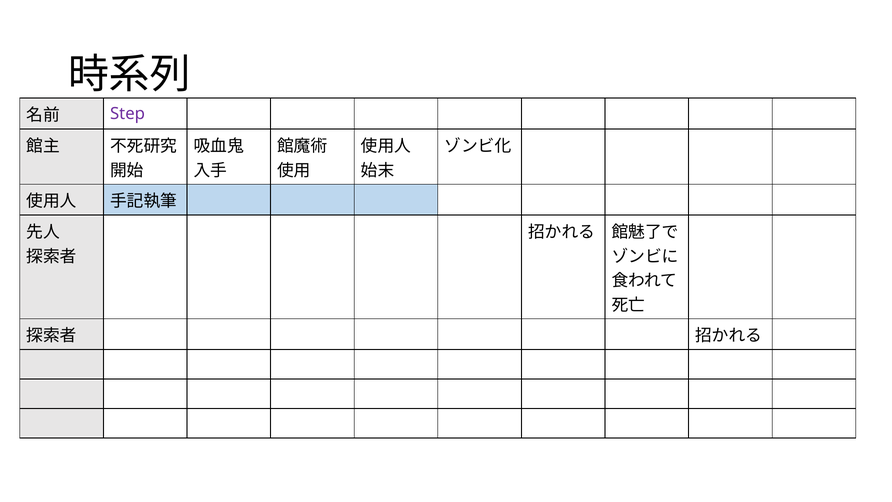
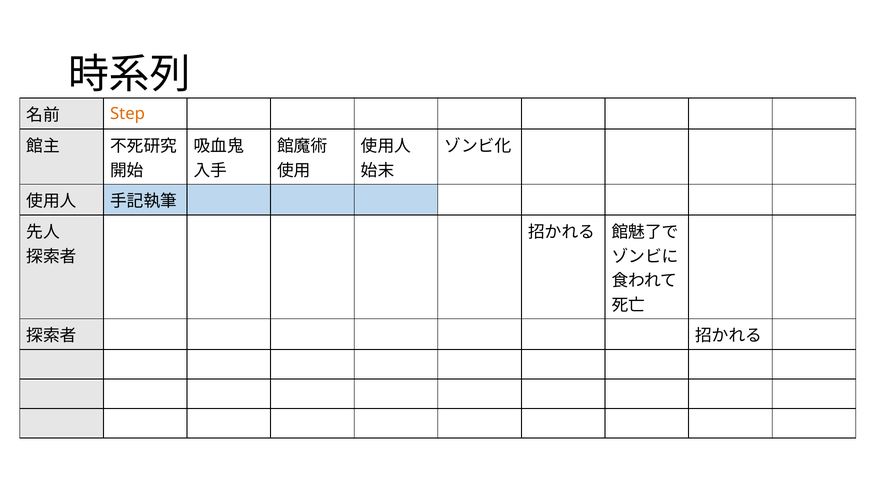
Step colour: purple -> orange (128, 114)
